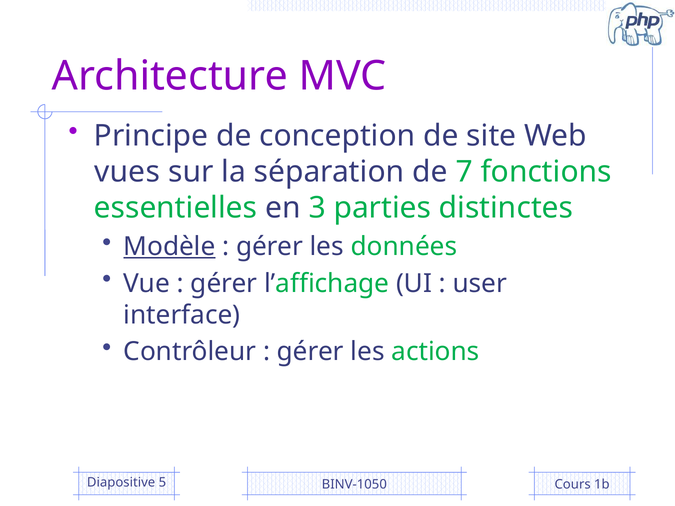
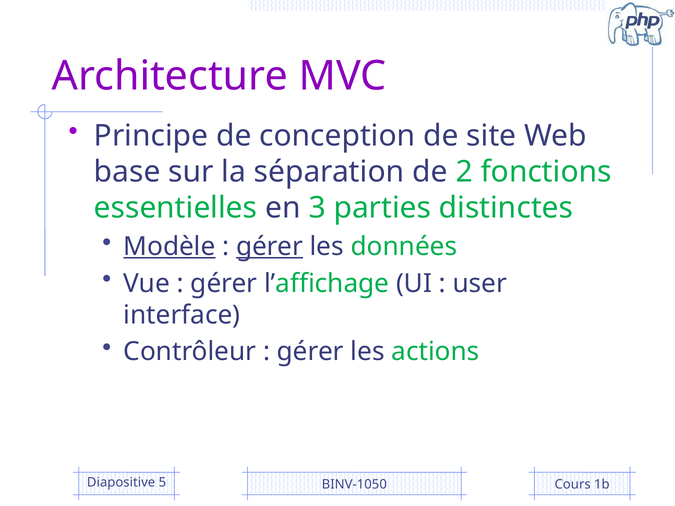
vues: vues -> base (127, 172)
7: 7 -> 2 (464, 172)
gérer underline: none -> present (270, 247)
